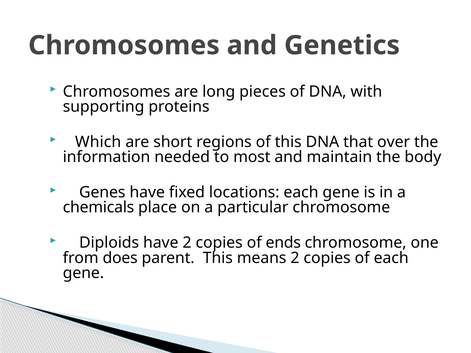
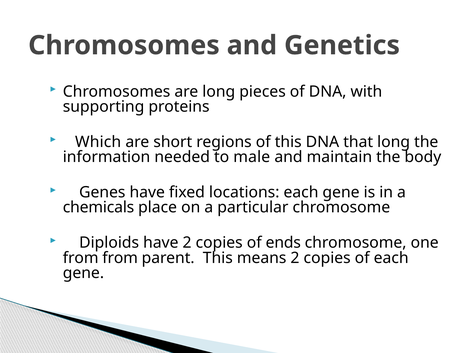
that over: over -> long (394, 142)
most: most -> male (252, 157)
from does: does -> from (120, 258)
